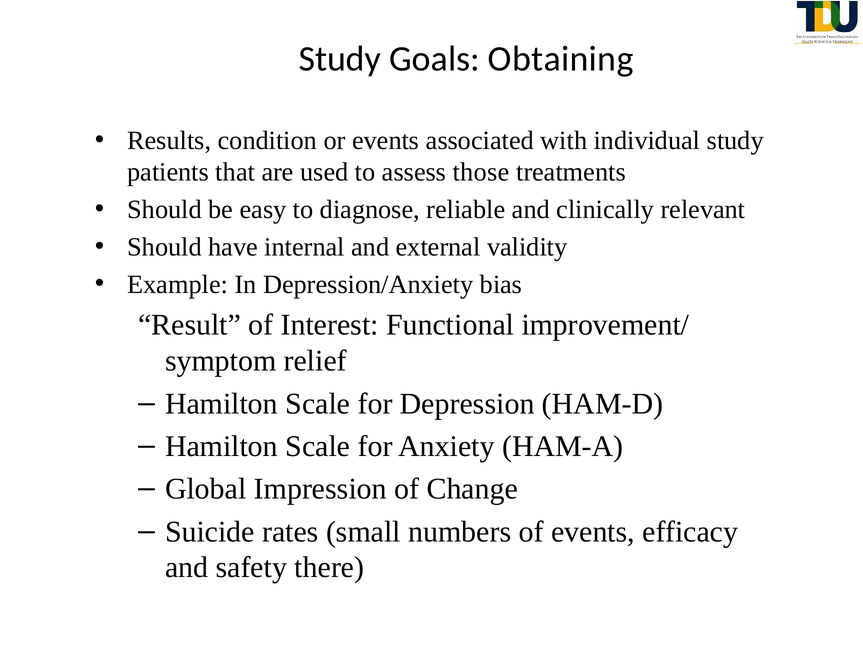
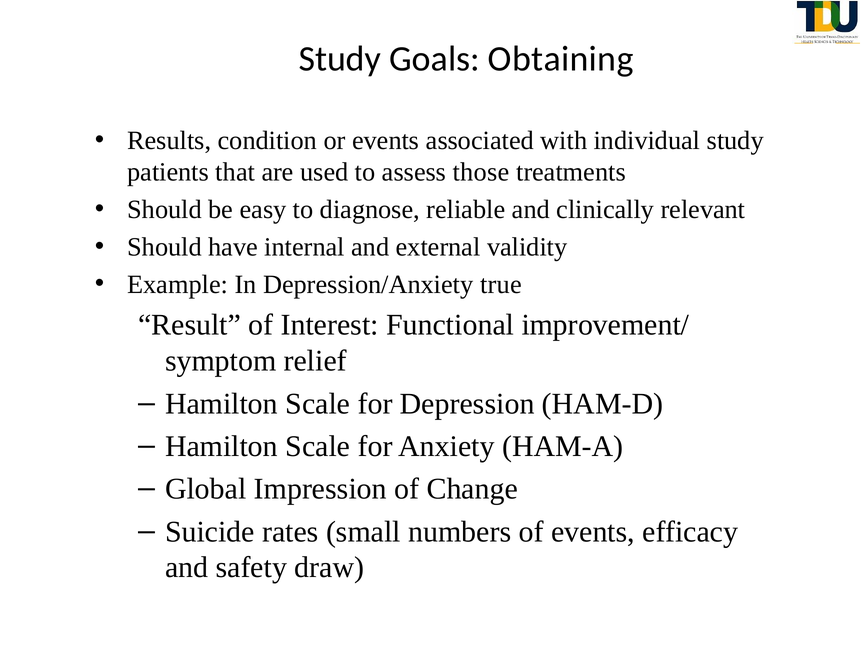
bias: bias -> true (501, 284)
there: there -> draw (329, 568)
